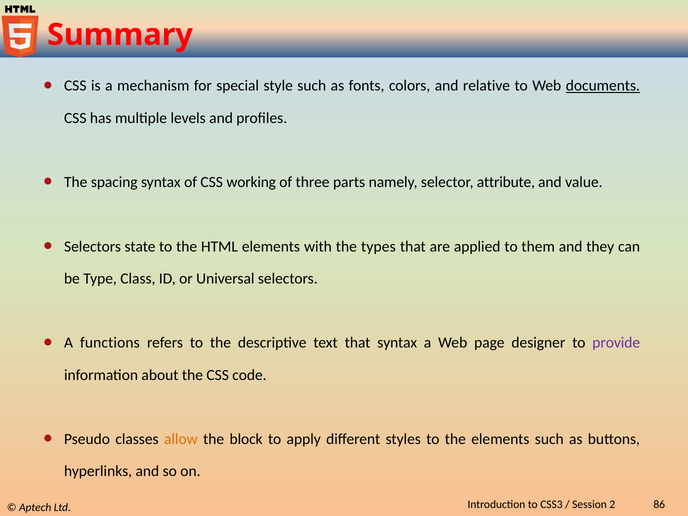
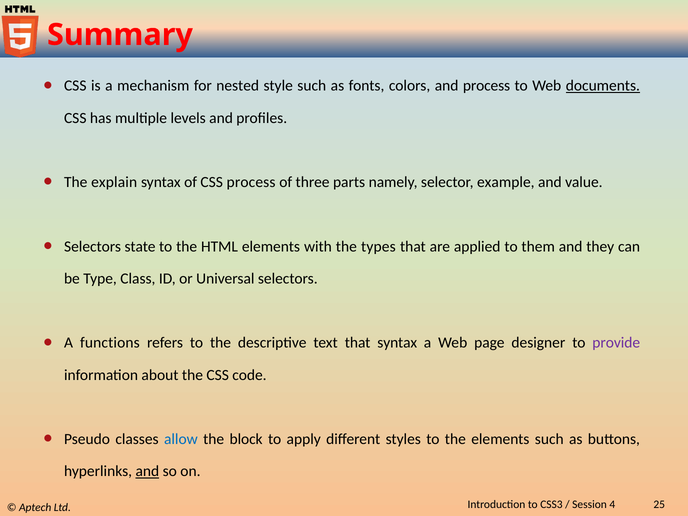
special: special -> nested (238, 86)
and relative: relative -> process (487, 86)
spacing: spacing -> explain (114, 182)
CSS working: working -> process (251, 182)
attribute: attribute -> example (506, 182)
allow colour: orange -> blue (181, 439)
and underline: none -> present (147, 471)
2: 2 -> 4 (612, 505)
86: 86 -> 25 (659, 505)
